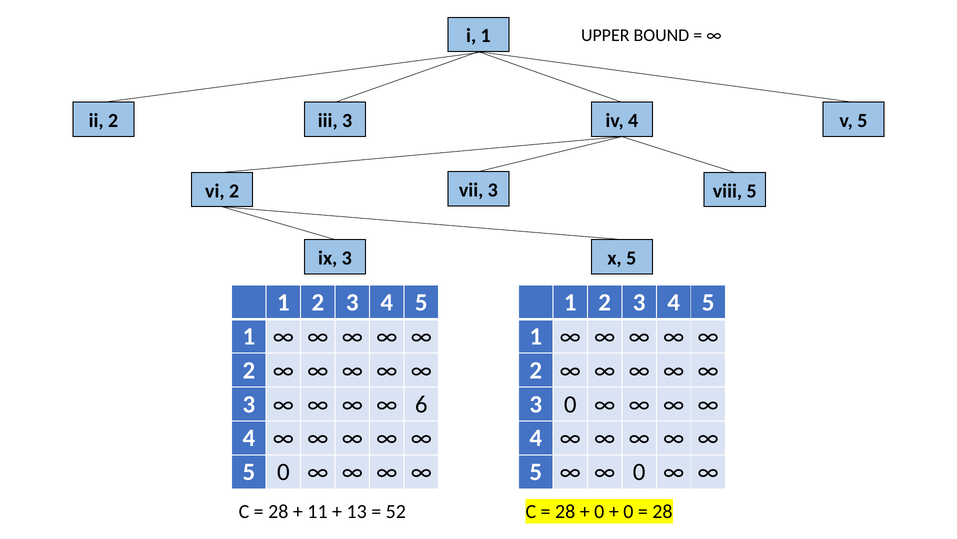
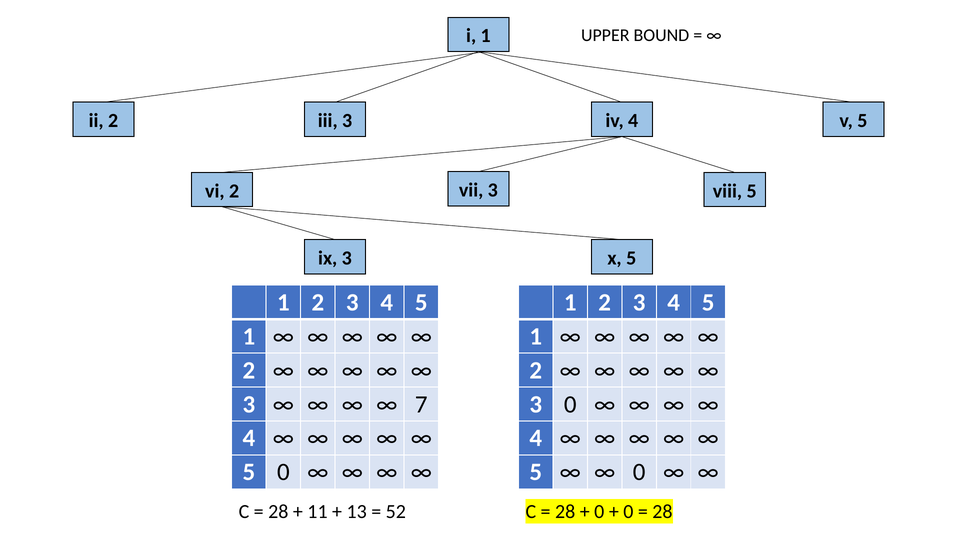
6: 6 -> 7 (421, 404)
